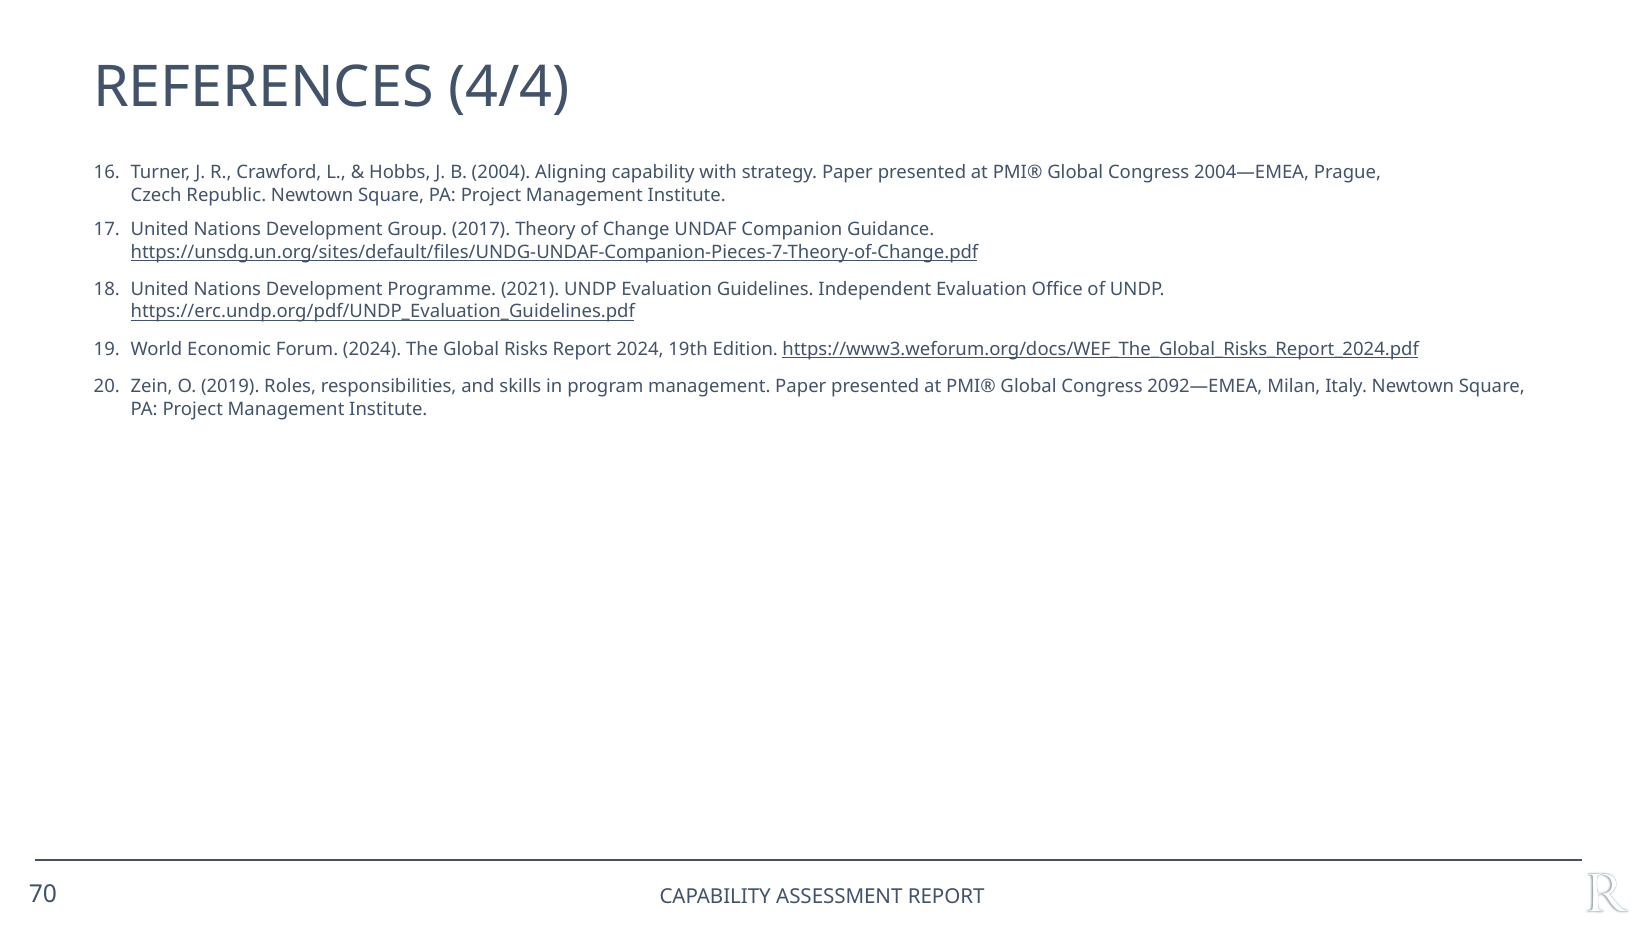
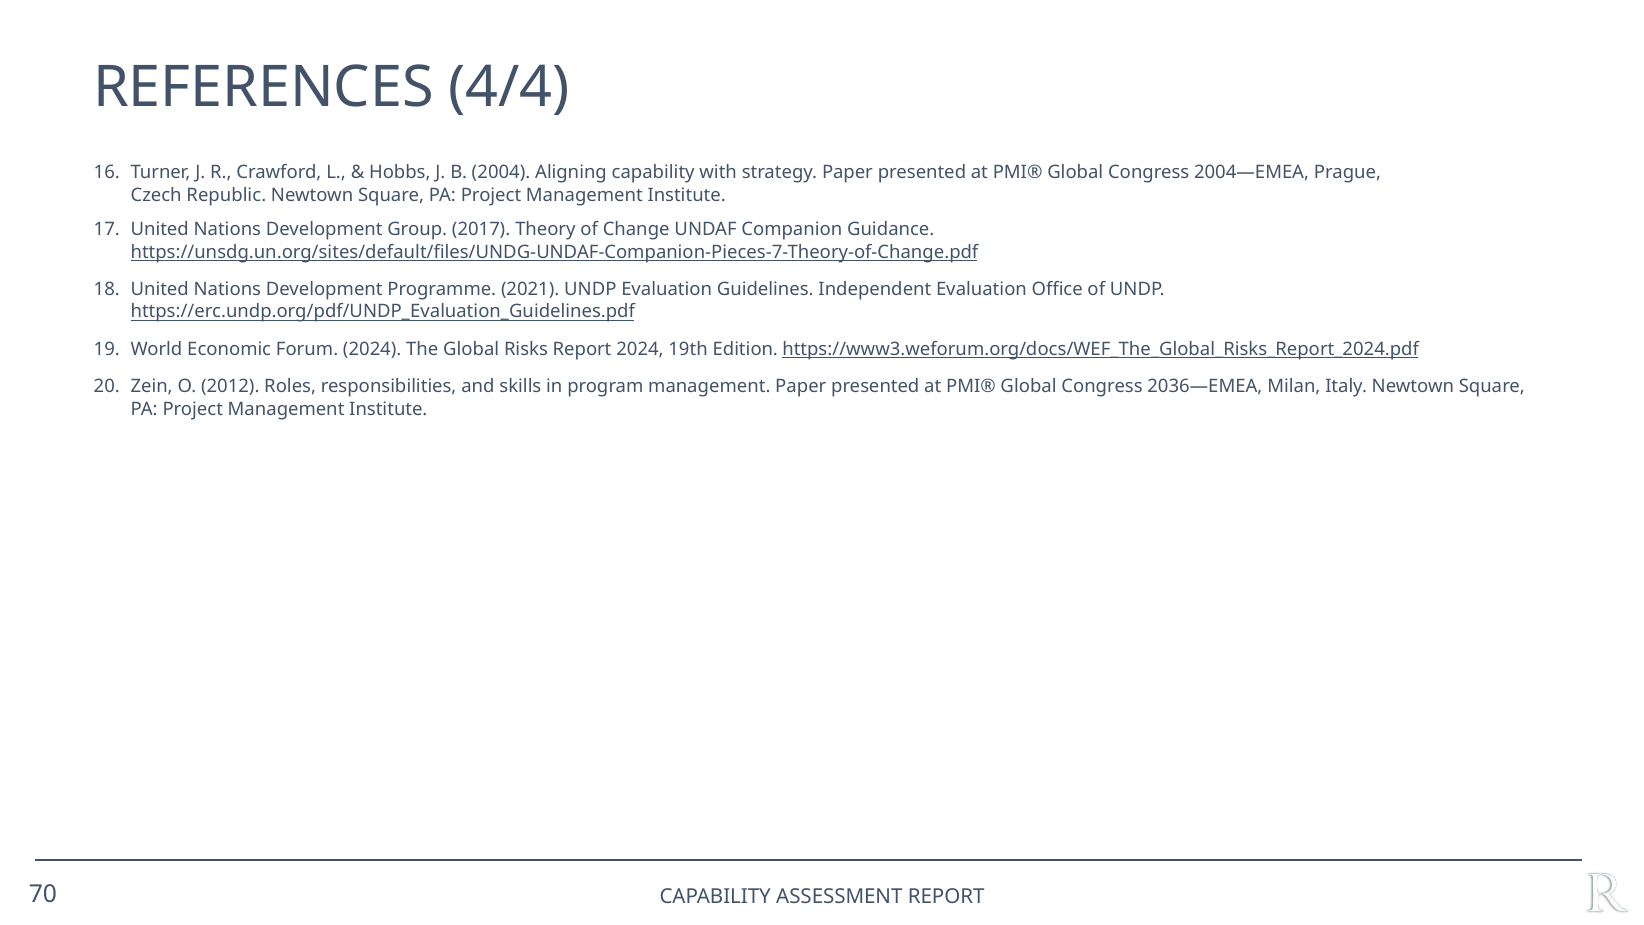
2019: 2019 -> 2012 (230, 387)
2092—EMEA: 2092—EMEA -> 2036—EMEA (1205, 387)
